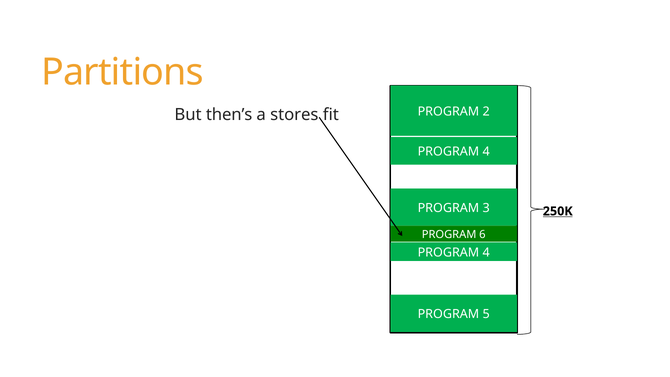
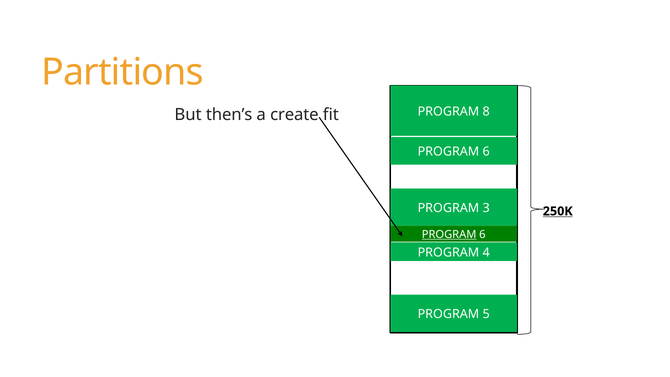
2: 2 -> 8 (486, 112)
stores: stores -> create (294, 114)
4: 4 -> 6 (486, 152)
PROGRAM underline: none -> present (449, 234)
